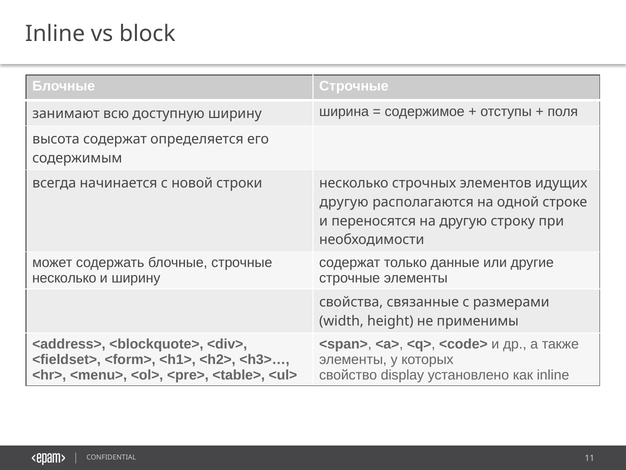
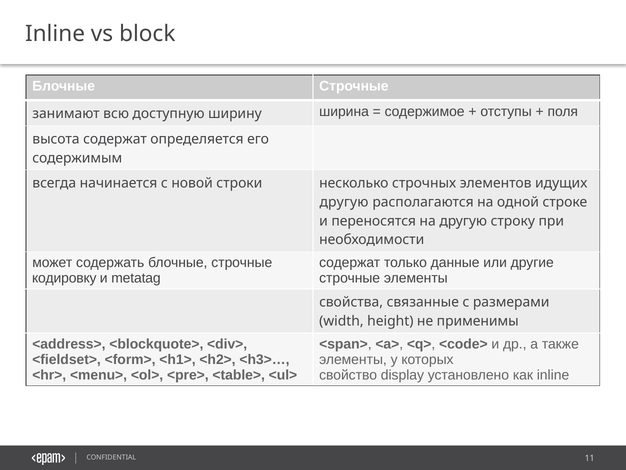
несколько: несколько -> кодировку (64, 278)
и ширину: ширину -> metatag (136, 278)
